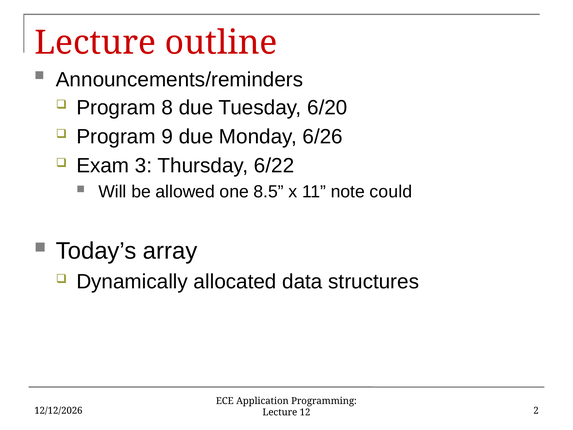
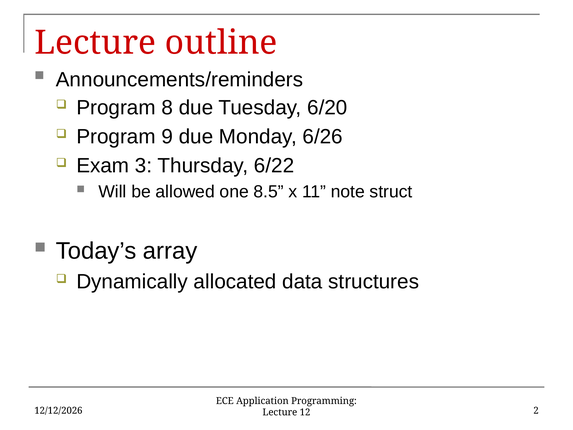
could: could -> struct (391, 192)
